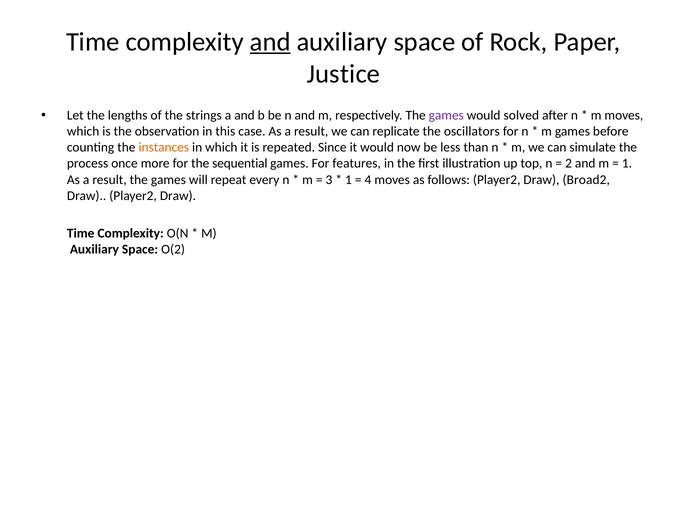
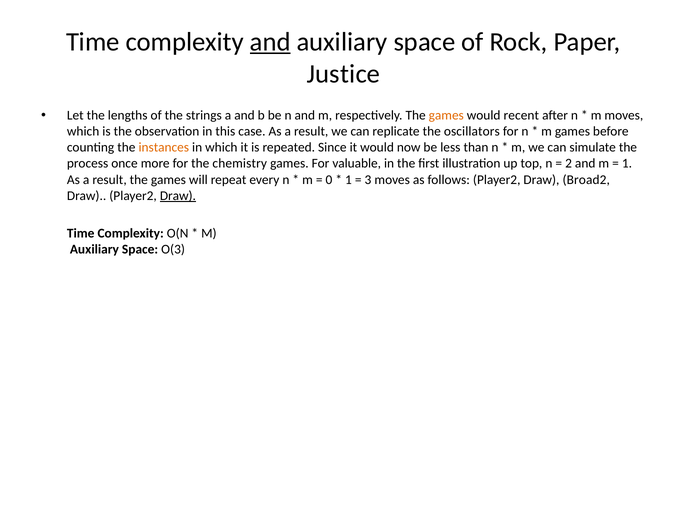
games colour: purple -> orange (446, 115)
solved: solved -> recent (521, 115)
sequential: sequential -> chemistry (240, 164)
features: features -> valuable (357, 164)
3: 3 -> 0 (329, 180)
4: 4 -> 3 (368, 180)
Draw underline: none -> present (178, 196)
O(2: O(2 -> O(3 (173, 249)
